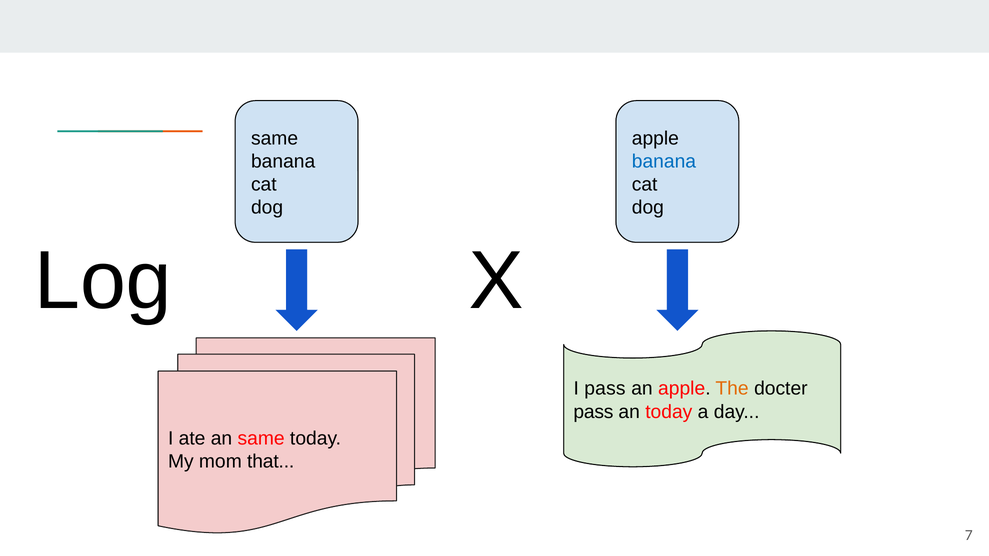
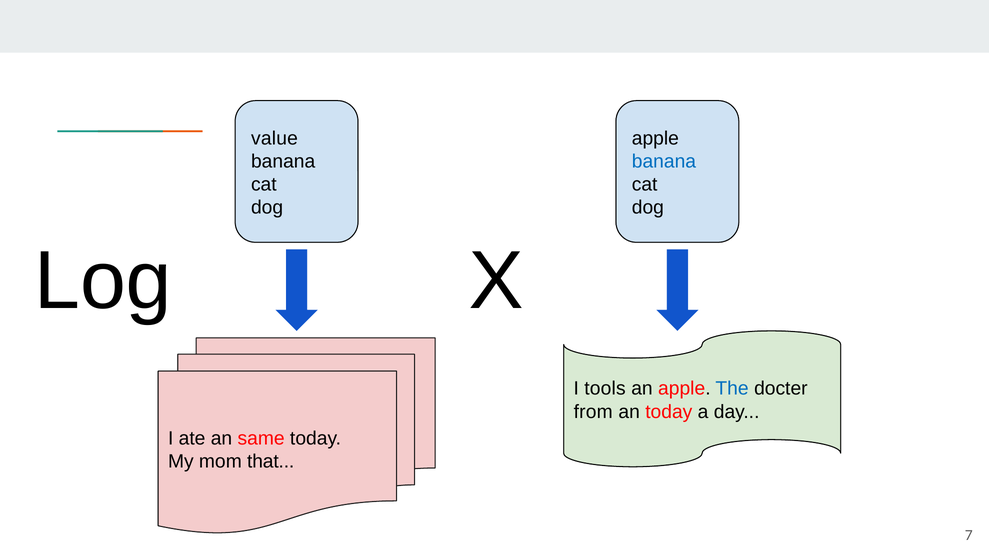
same: same -> value (274, 138)
I pass: pass -> tools (605, 389)
The colour: orange -> blue (732, 389)
pass: pass -> from (593, 412)
